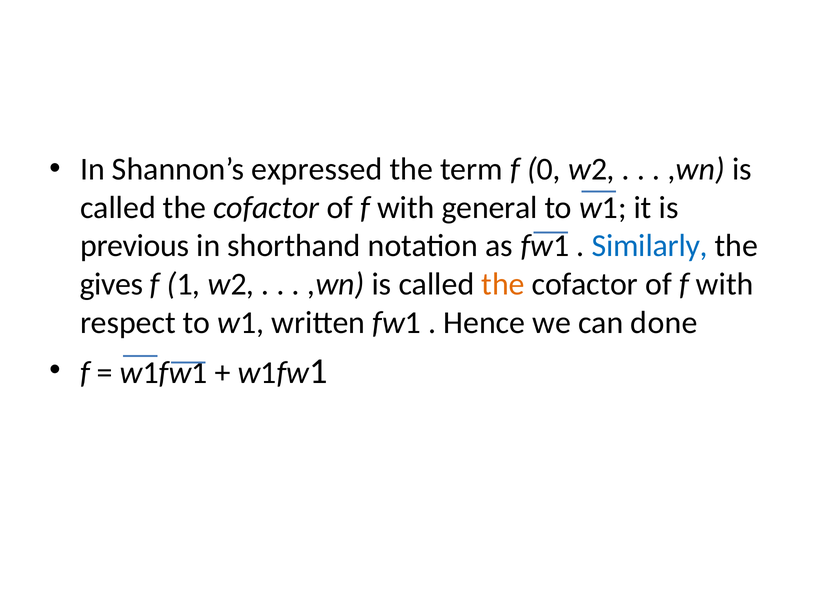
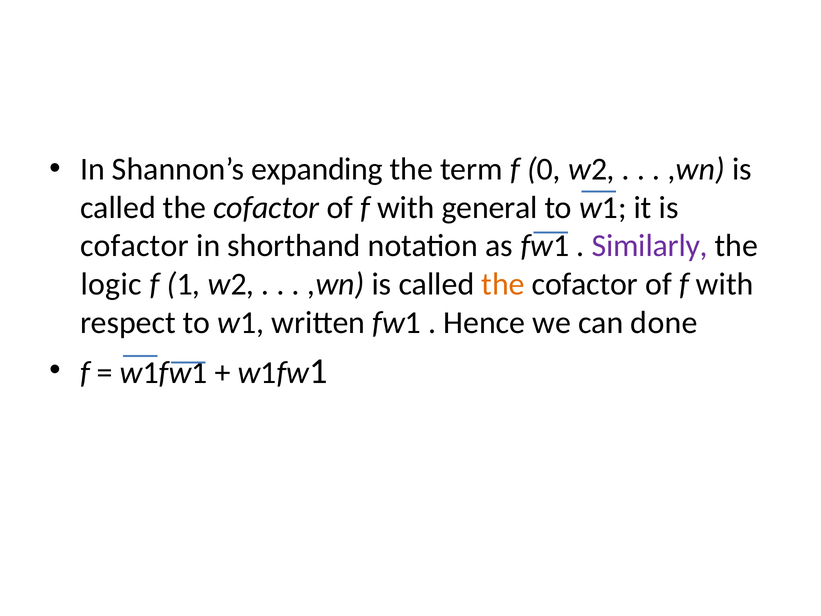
expressed: expressed -> expanding (317, 169)
previous: previous -> cofactor (134, 246)
Similarly colour: blue -> purple (650, 246)
gives: gives -> logic (111, 284)
